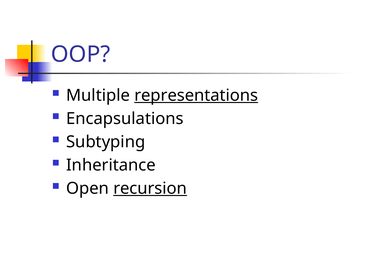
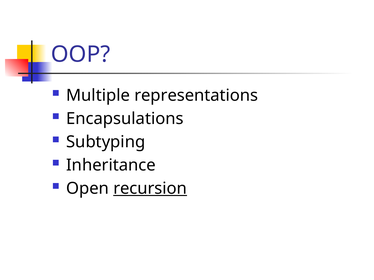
representations underline: present -> none (196, 96)
